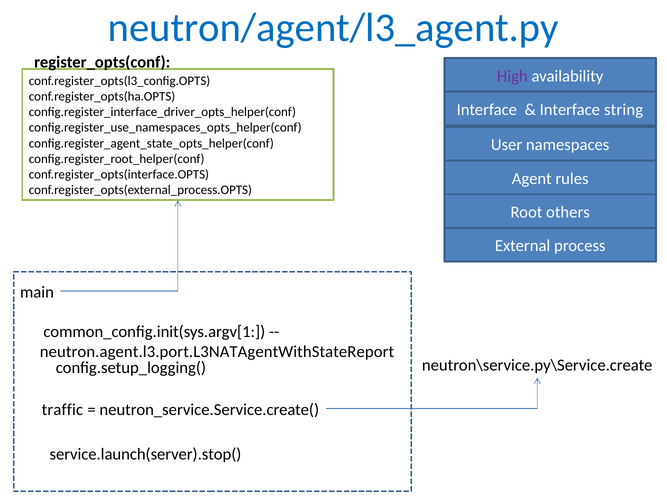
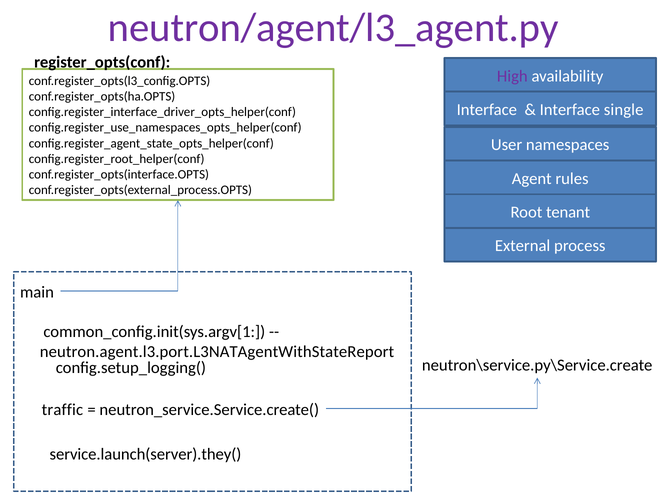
neutron/agent/l3_agent.py colour: blue -> purple (333, 28)
string: string -> single (624, 110)
others: others -> tenant (568, 212)
service.launch(server).stop(: service.launch(server).stop( -> service.launch(server).they( (145, 454)
